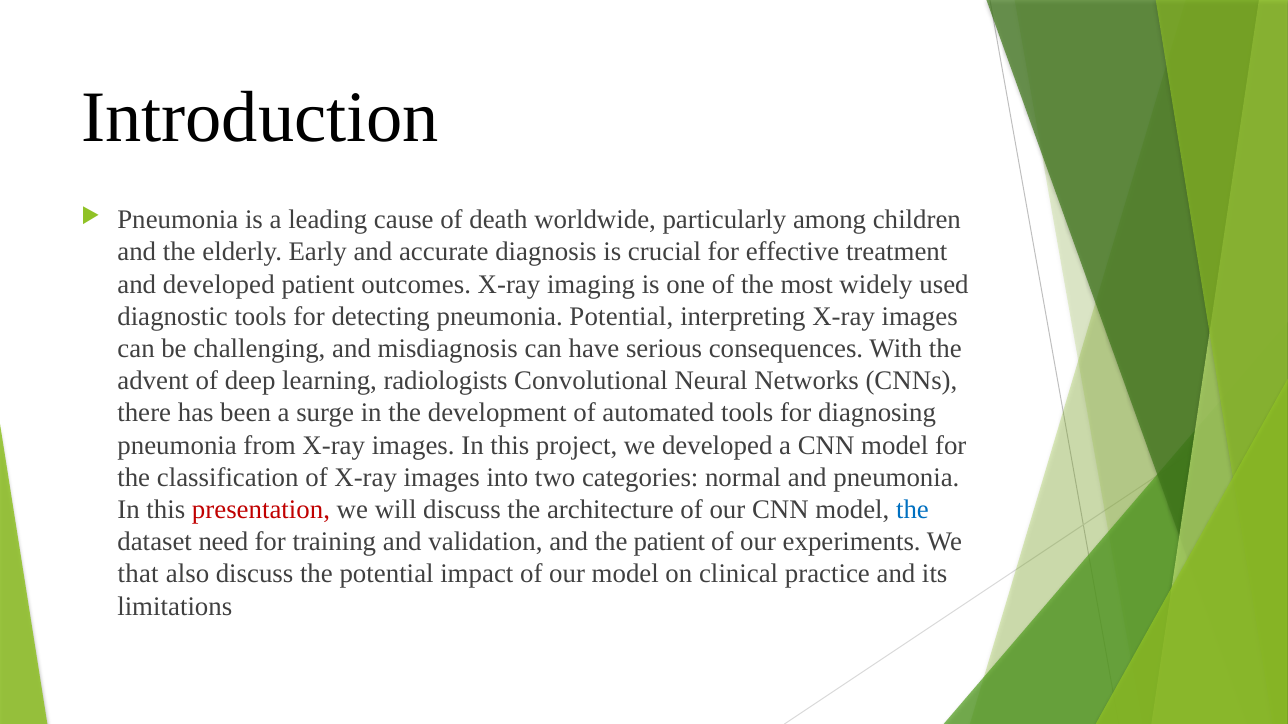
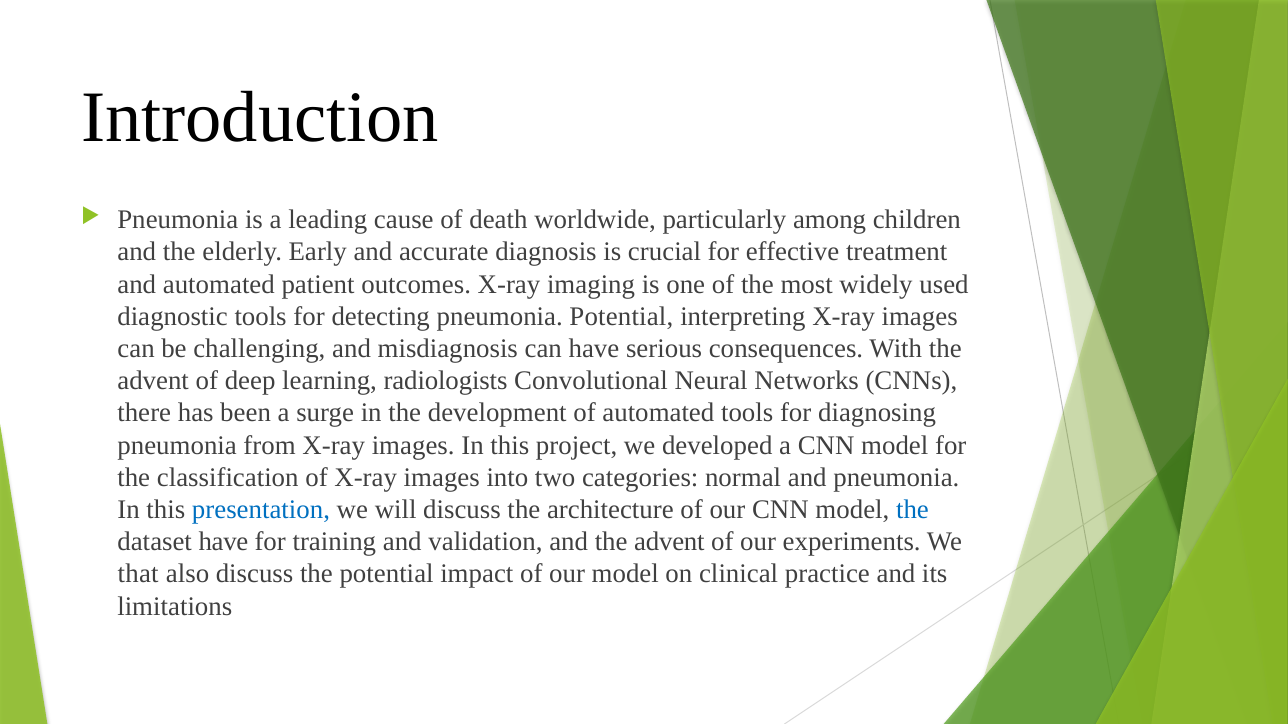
and developed: developed -> automated (219, 284)
presentation colour: red -> blue (261, 510)
dataset need: need -> have (223, 542)
and the patient: patient -> advent (669, 542)
